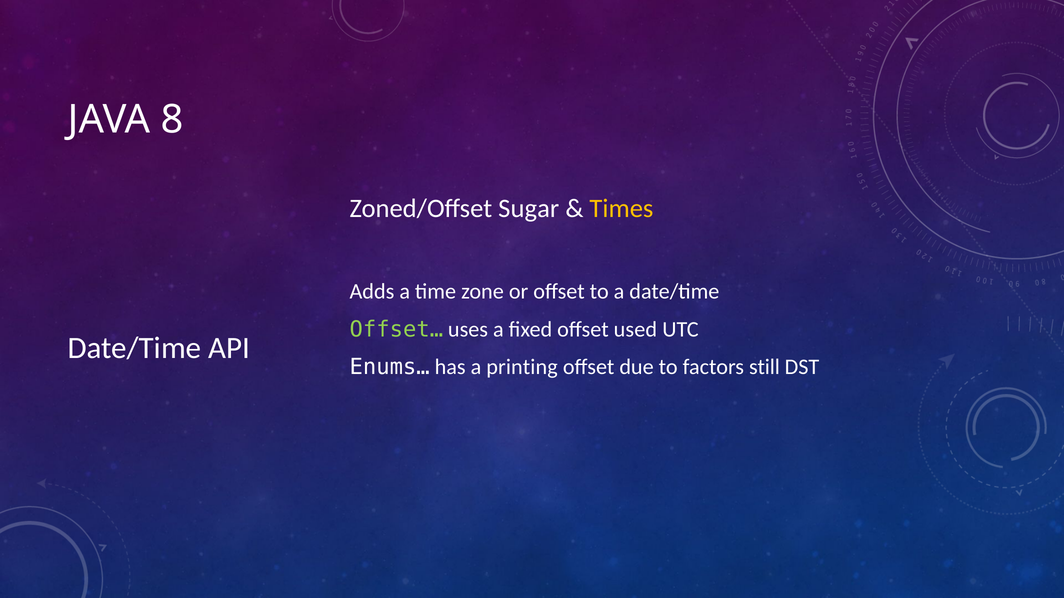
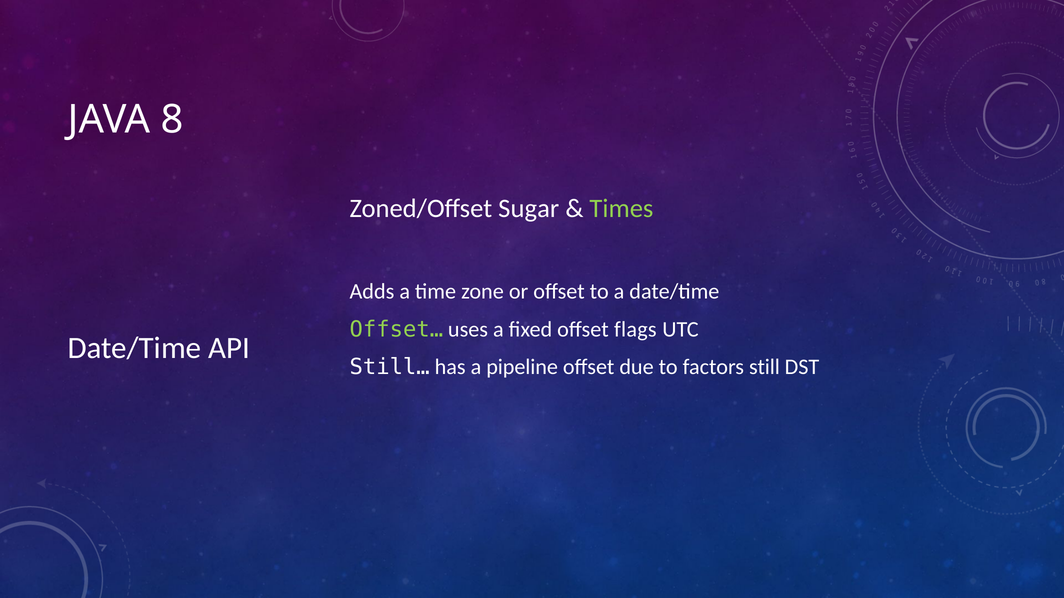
Times colour: yellow -> light green (621, 209)
used: used -> flags (635, 330)
Enums…: Enums… -> Still… (390, 367)
printing: printing -> pipeline (522, 367)
